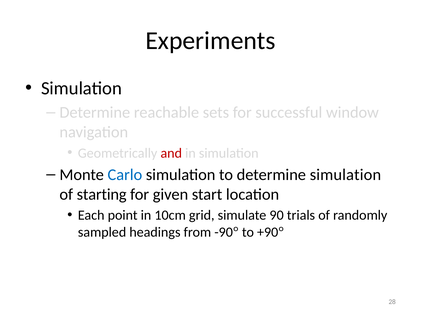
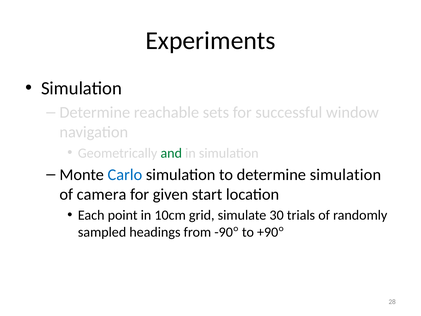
and colour: red -> green (171, 153)
starting: starting -> camera (102, 194)
90: 90 -> 30 (277, 215)
